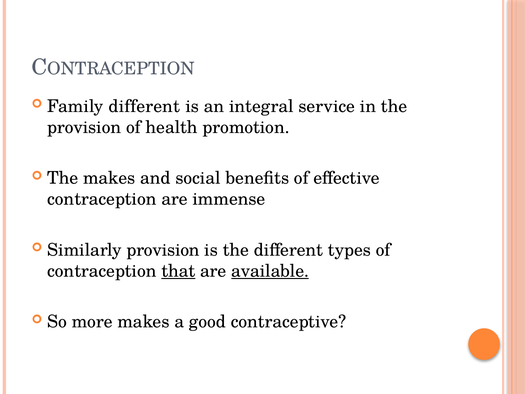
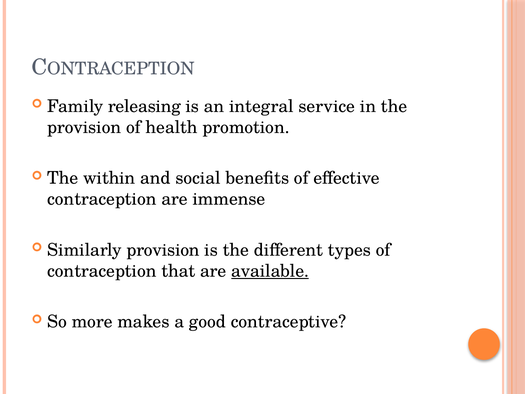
Family different: different -> releasing (144, 106)
The makes: makes -> within (109, 178)
that underline: present -> none (178, 271)
